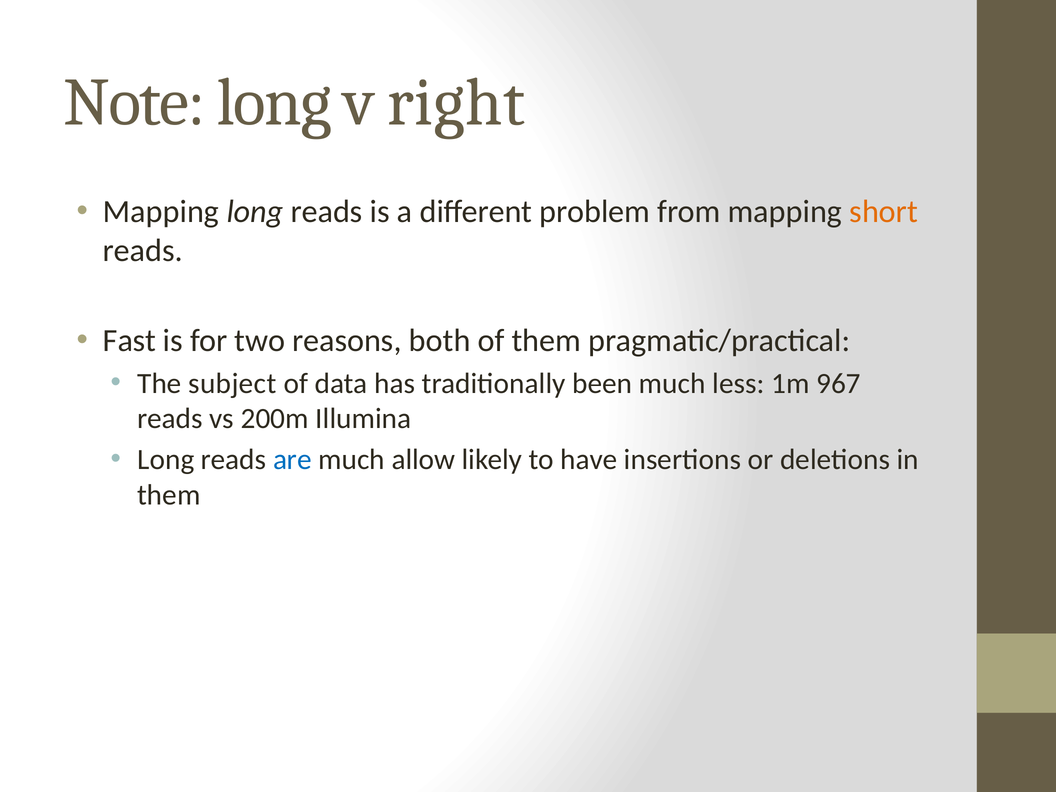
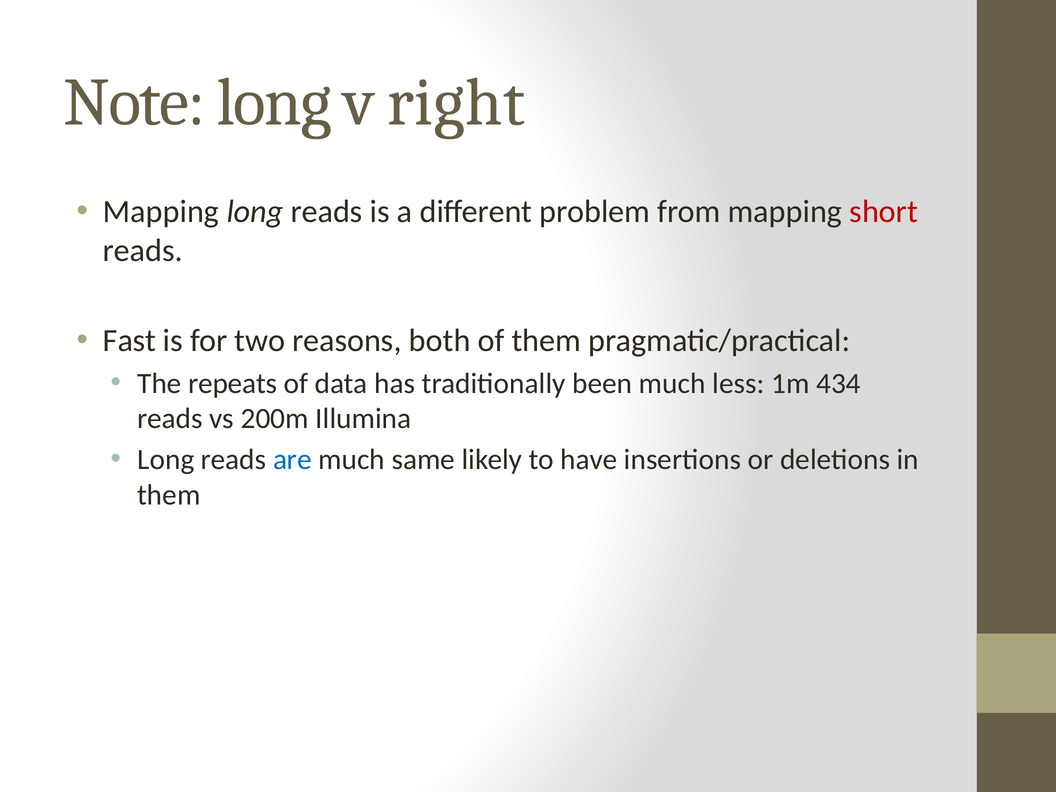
short colour: orange -> red (884, 212)
subject: subject -> repeats (233, 383)
967: 967 -> 434 (838, 383)
allow: allow -> same (423, 460)
